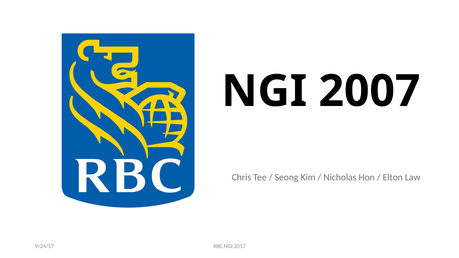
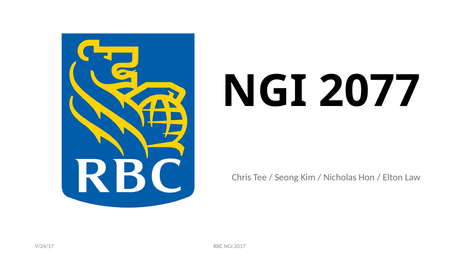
2007: 2007 -> 2077 (369, 91)
